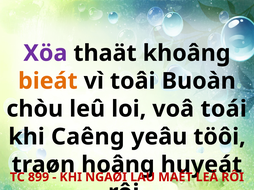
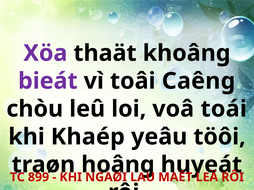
bieát colour: orange -> purple (48, 81)
Buoàn: Buoàn -> Caêng (199, 81)
Caêng: Caêng -> Khaép (88, 137)
